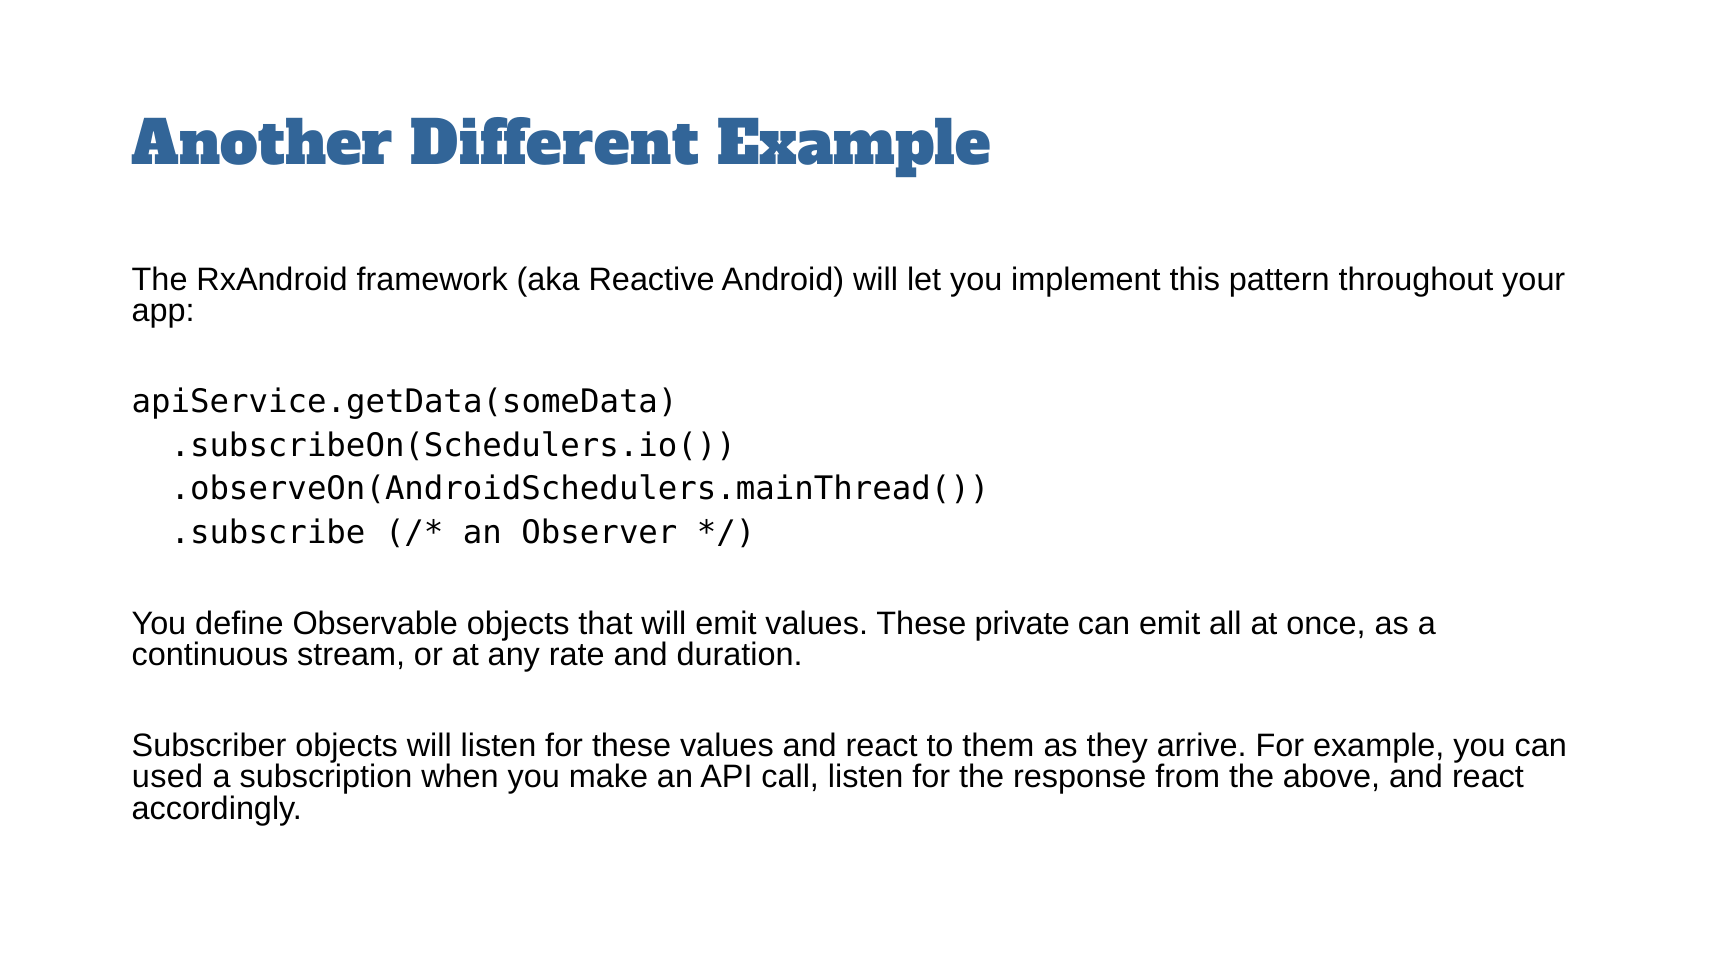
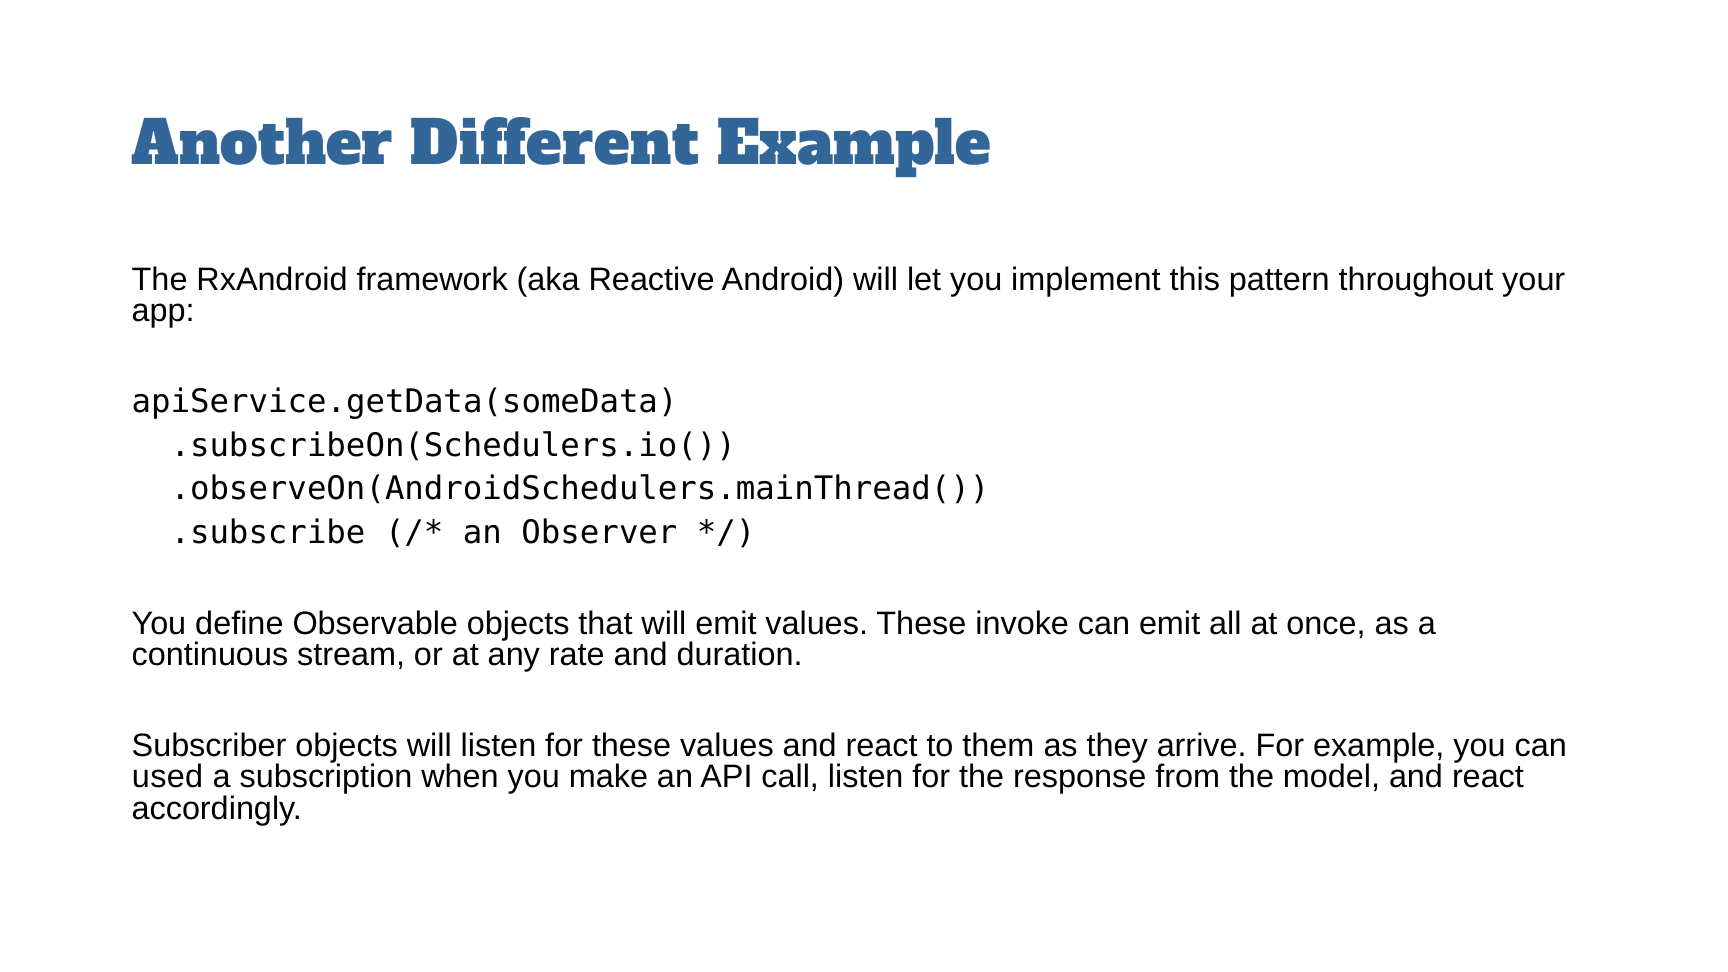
private: private -> invoke (1022, 624)
above: above -> model (1331, 777)
